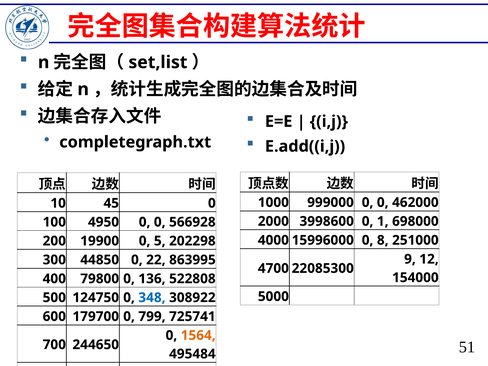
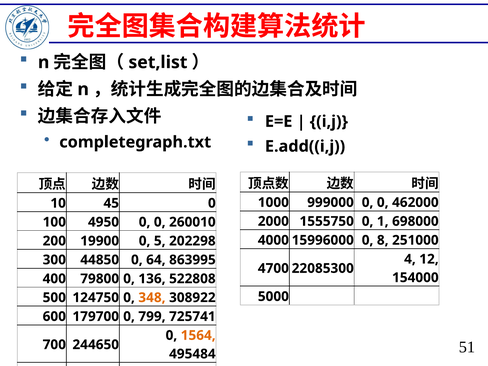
3998600: 3998600 -> 1555750 (327, 221)
566928: 566928 -> 260010 (192, 222)
9: 9 -> 4 (410, 259)
22: 22 -> 64 (156, 260)
348 colour: blue -> orange (152, 298)
